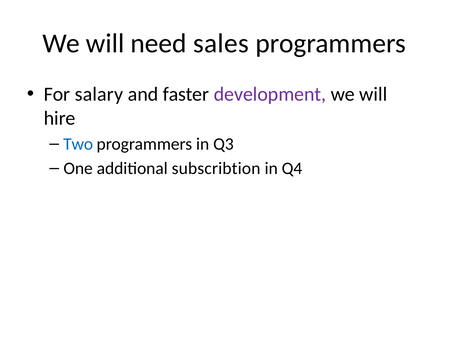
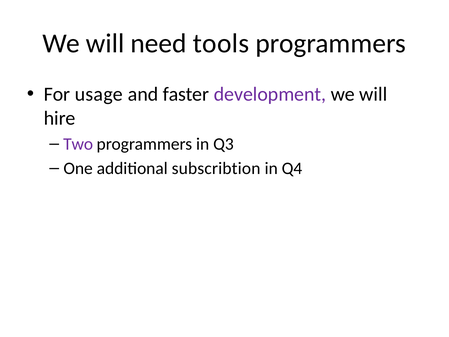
sales: sales -> tools (221, 43)
salary: salary -> usage (99, 94)
Two colour: blue -> purple (78, 144)
